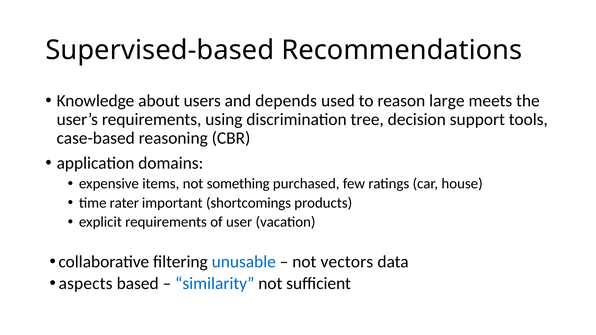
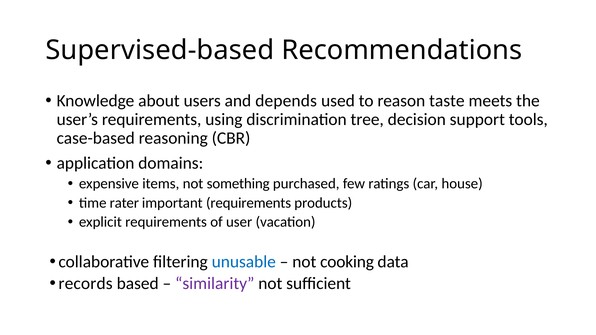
large: large -> taste (447, 101)
important shortcomings: shortcomings -> requirements (249, 203)
vectors: vectors -> cooking (347, 262)
aspects: aspects -> records (86, 284)
similarity colour: blue -> purple (215, 284)
